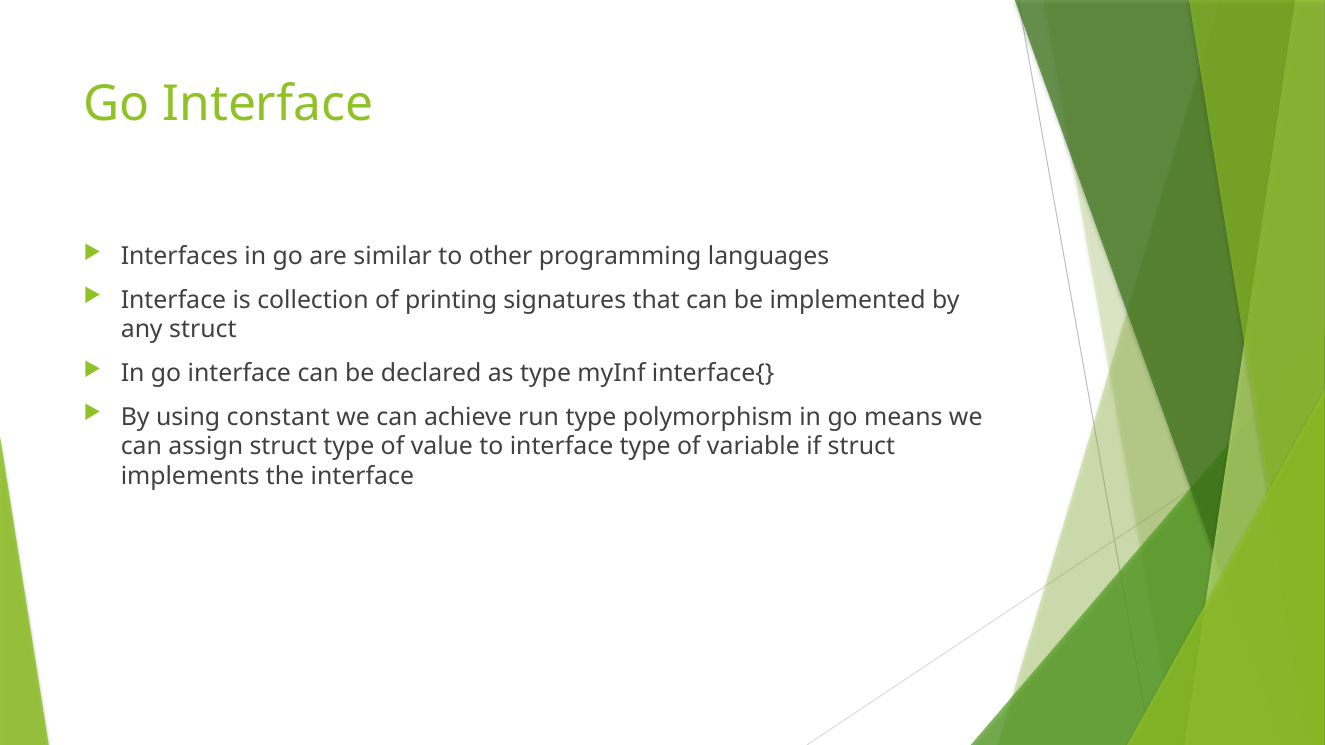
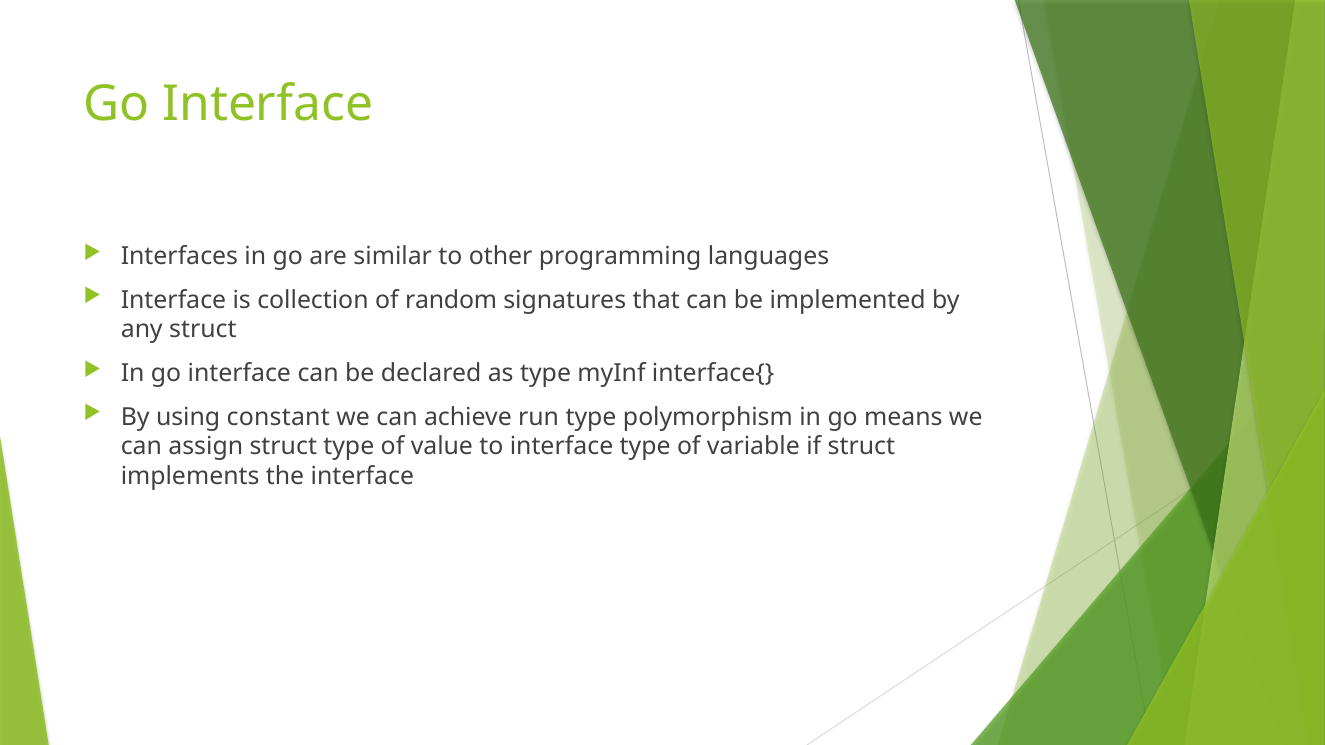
printing: printing -> random (451, 300)
